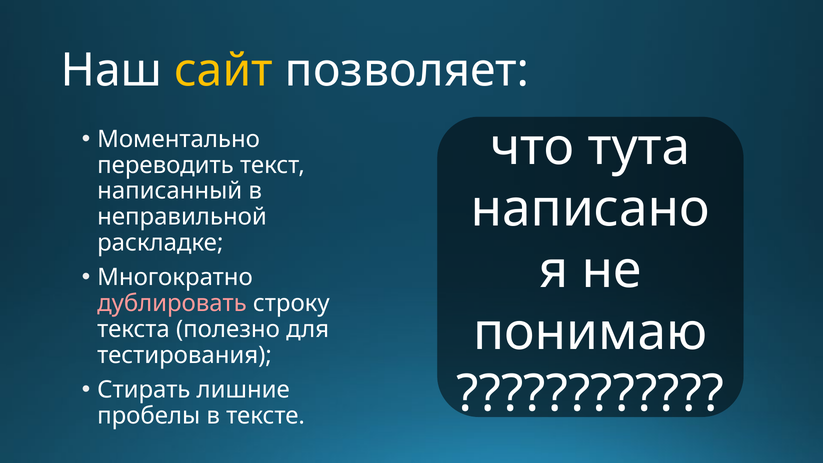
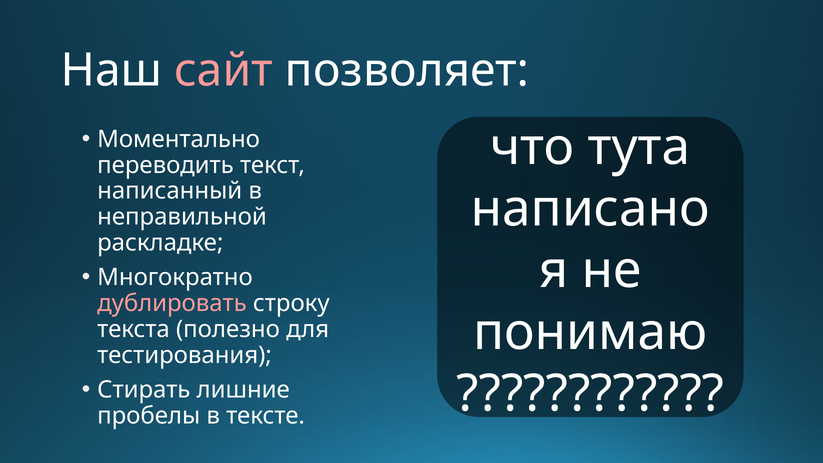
сайт colour: yellow -> pink (224, 70)
